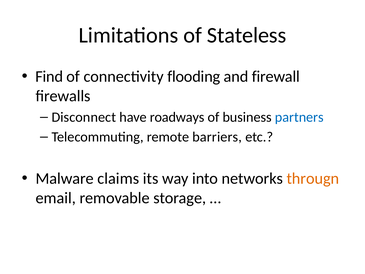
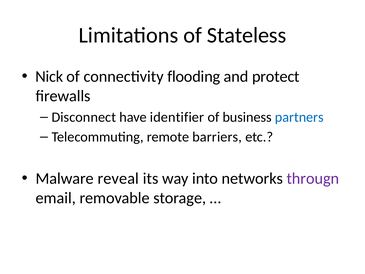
Find: Find -> Nick (49, 77)
firewall: firewall -> protect (276, 77)
roadways: roadways -> identifier (177, 117)
claims: claims -> reveal (118, 178)
througn colour: orange -> purple (313, 178)
